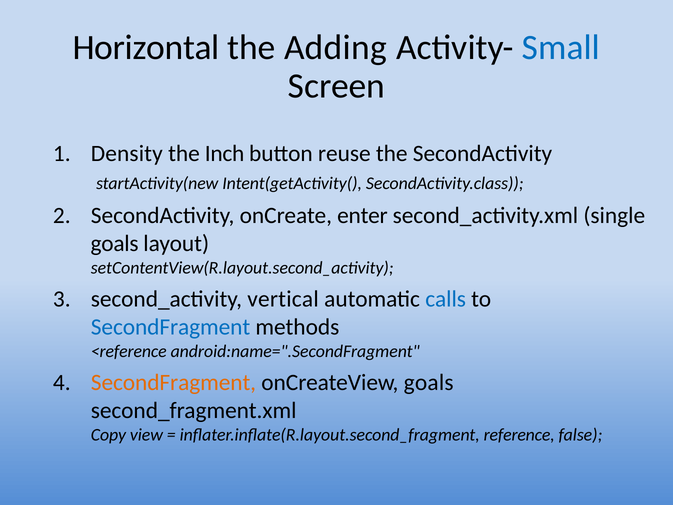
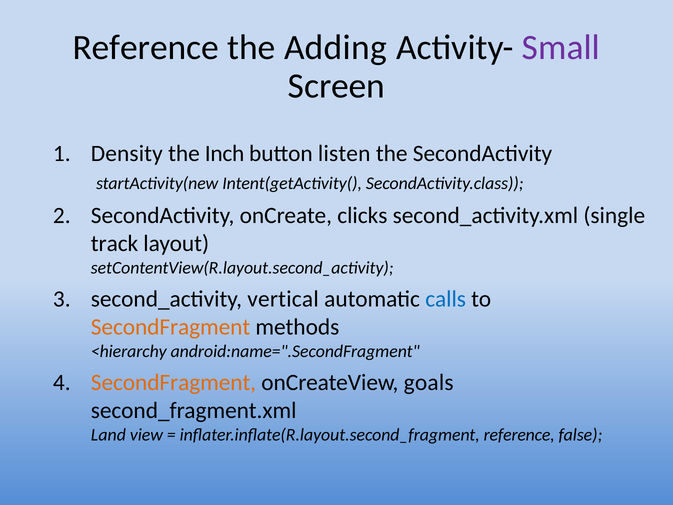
Horizontal: Horizontal -> Reference (146, 48)
Small colour: blue -> purple (561, 48)
reuse: reuse -> listen (344, 153)
enter: enter -> clicks (362, 215)
goals: goals -> track (115, 243)
SecondFragment colour: blue -> orange (171, 327)
<reference: <reference -> <hierarchy (129, 351)
Copy: Copy -> Land (108, 434)
